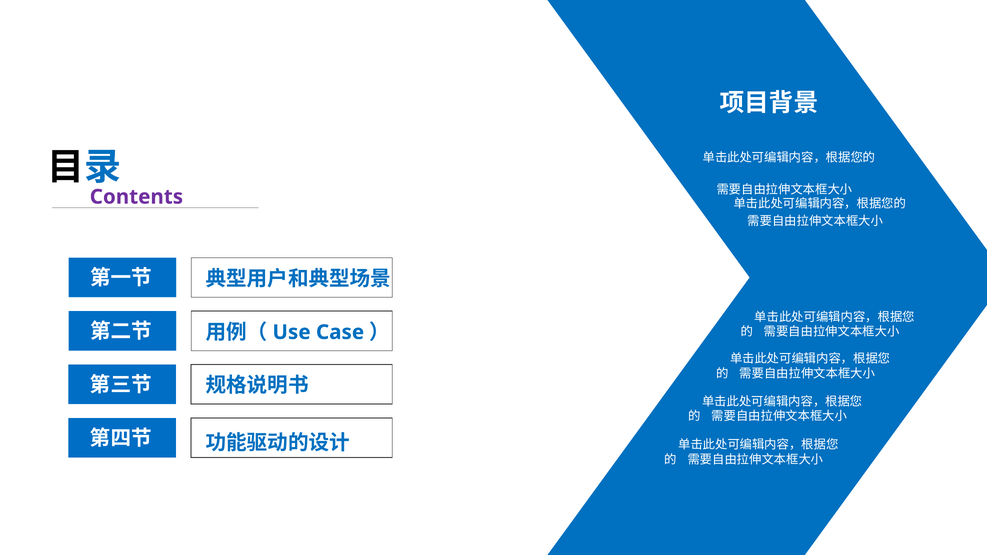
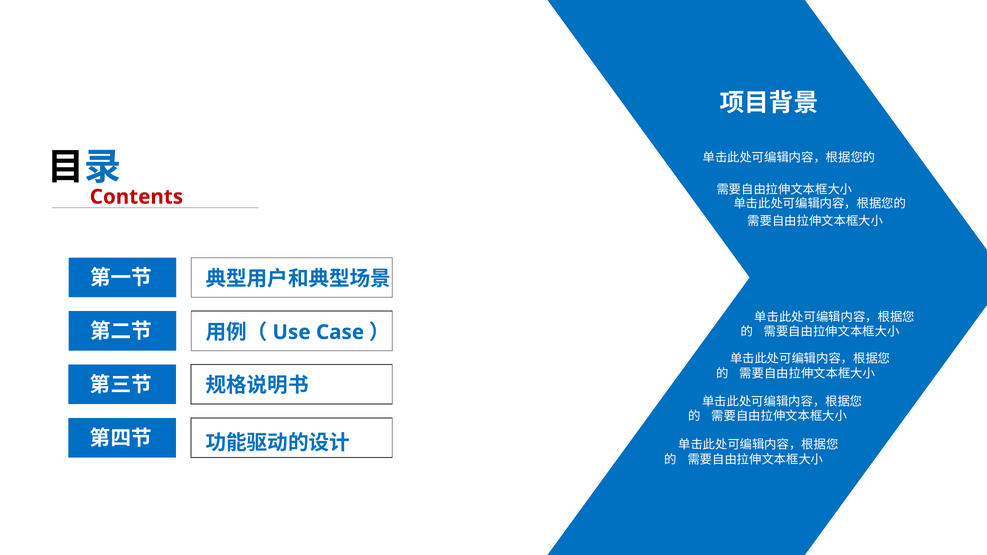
Contents colour: purple -> red (136, 197)
